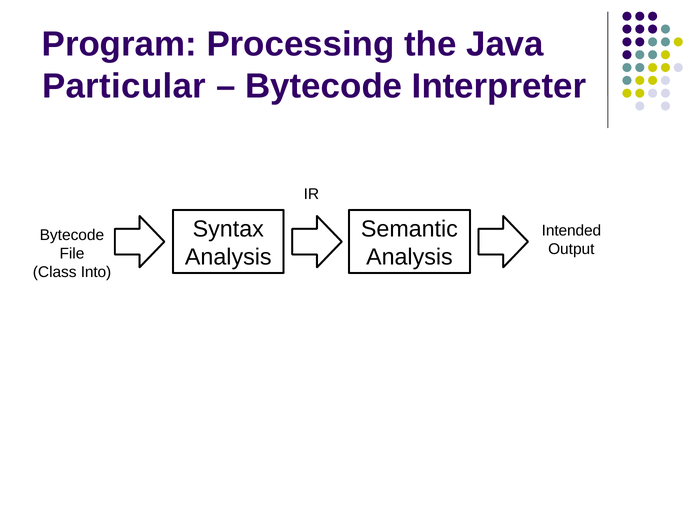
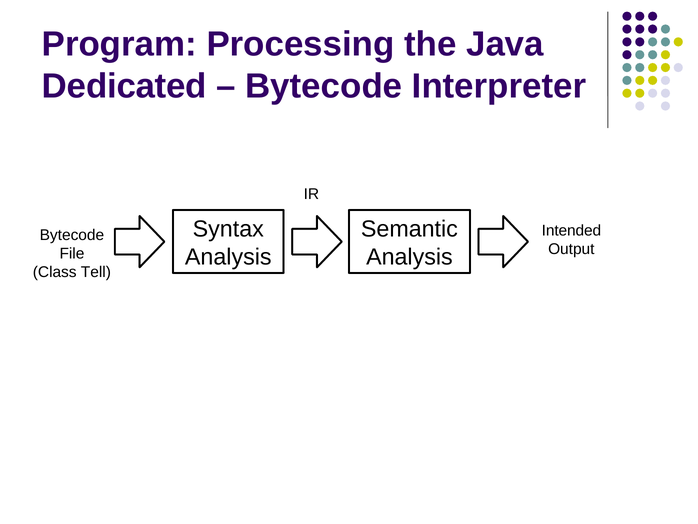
Particular: Particular -> Dedicated (124, 86)
Into: Into -> Tell (96, 272)
